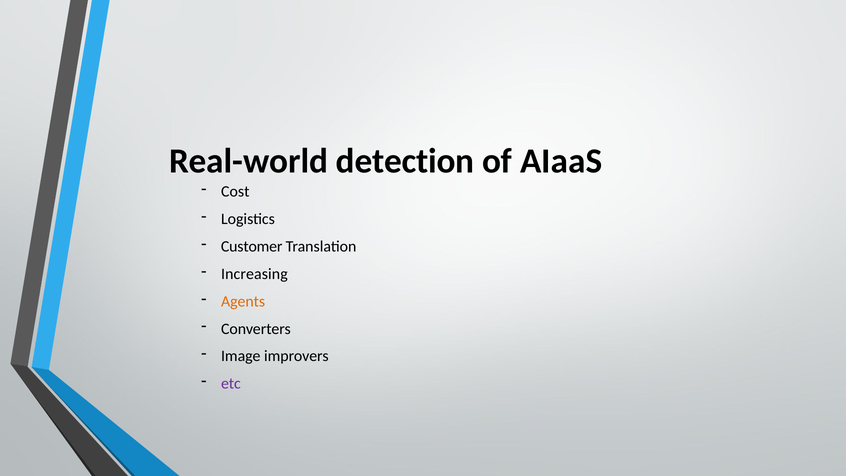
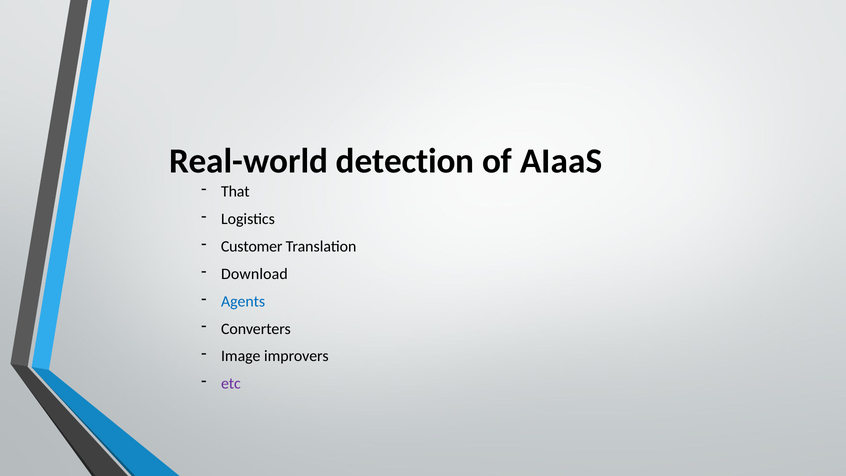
Cost: Cost -> That (235, 192)
Increasing: Increasing -> Download (254, 274)
Agents colour: orange -> blue (243, 301)
